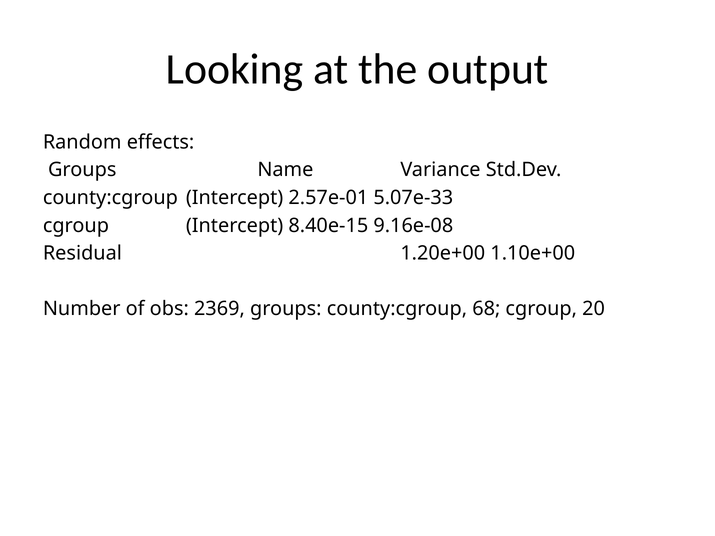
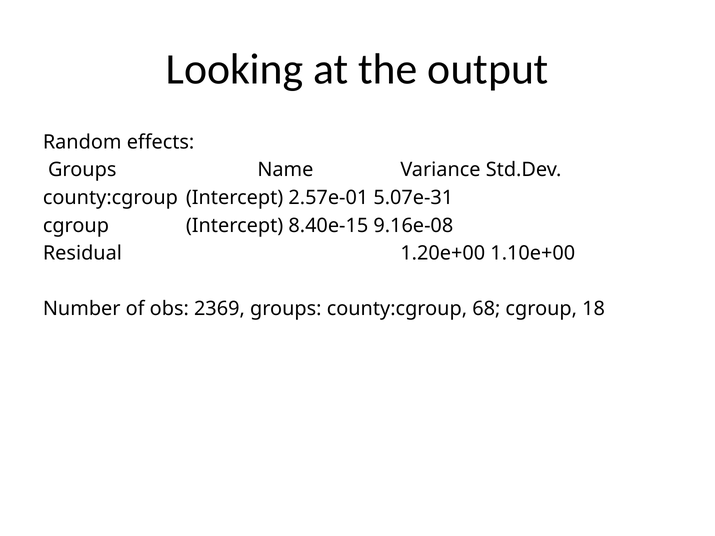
5.07e-33: 5.07e-33 -> 5.07e-31 (413, 198)
20: 20 -> 18 (594, 309)
